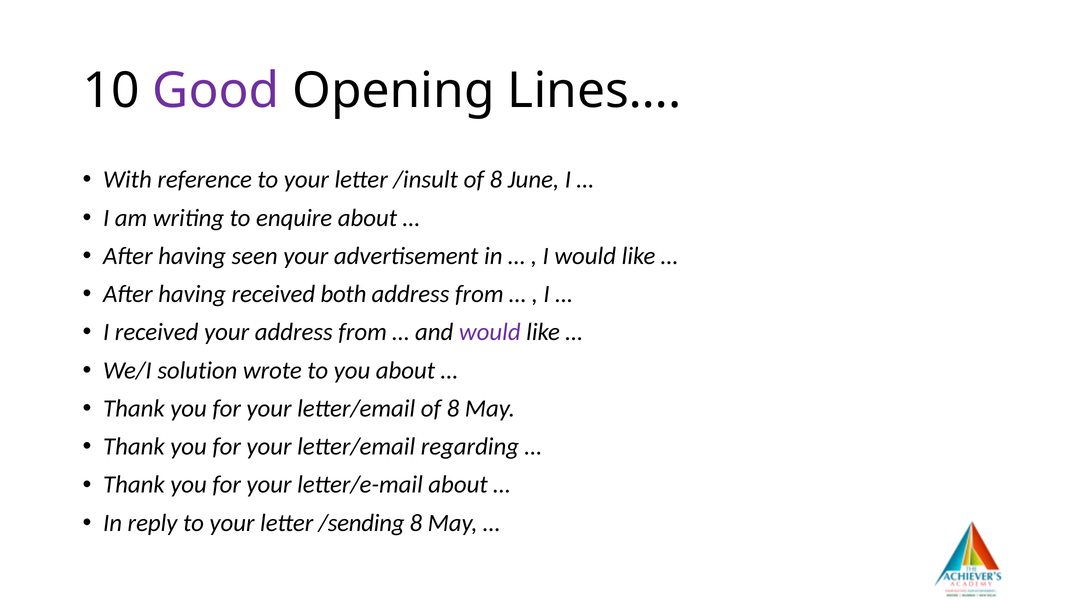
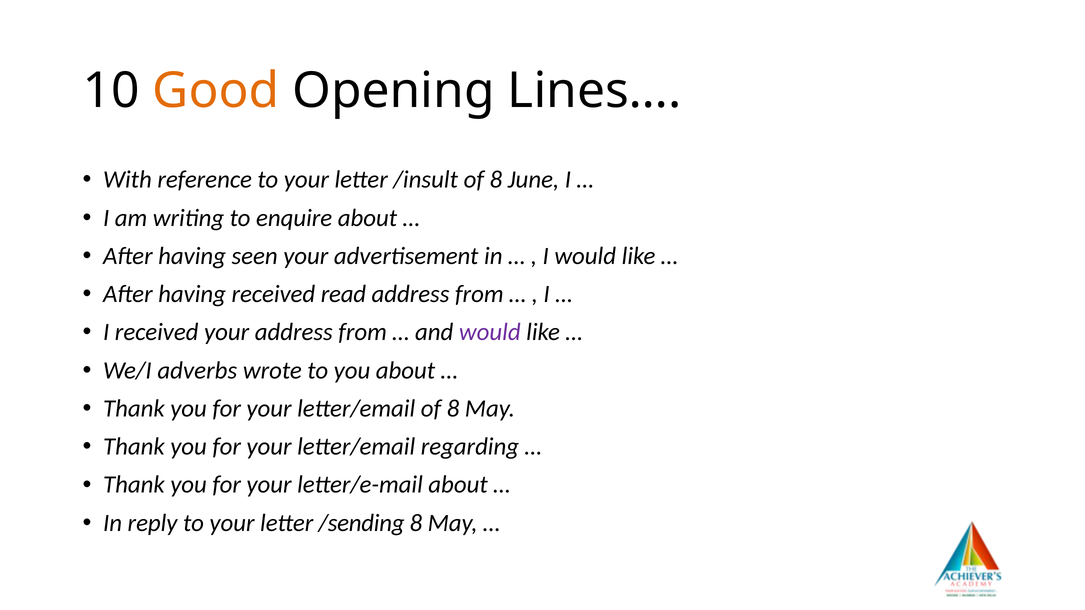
Good colour: purple -> orange (216, 91)
both: both -> read (343, 294)
solution: solution -> adverbs (197, 371)
